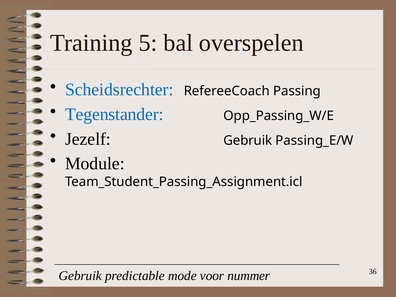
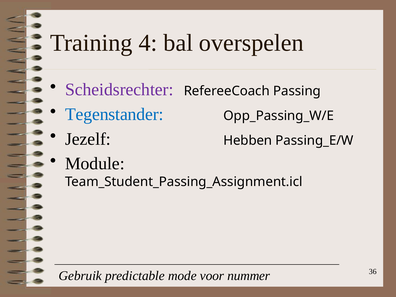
5: 5 -> 4 (148, 43)
Scheidsrechter colour: blue -> purple (119, 90)
Jezelf Gebruik: Gebruik -> Hebben (248, 140)
